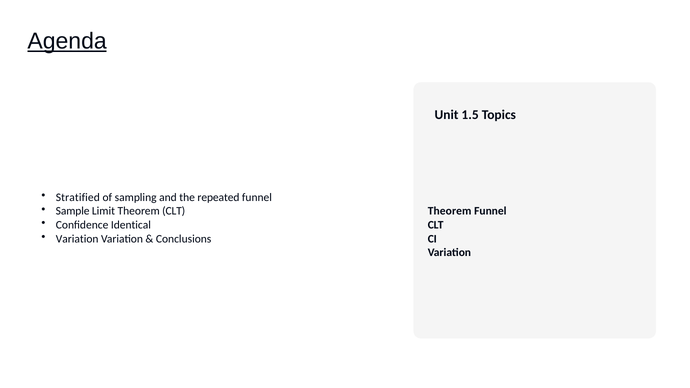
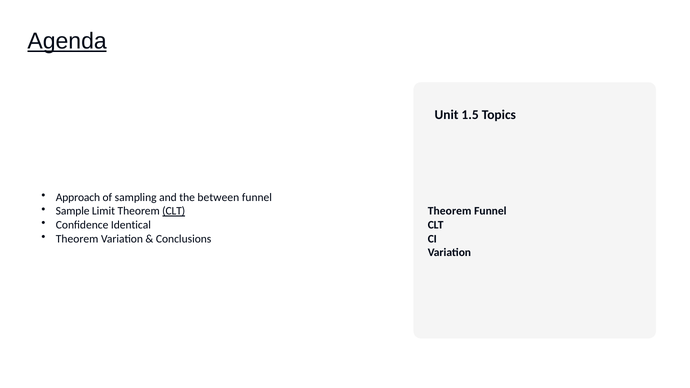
Stratified: Stratified -> Approach (78, 197)
repeated: repeated -> between (218, 197)
CLT underline: none -> present (174, 211)
Variation: Variation -> Theorem (77, 239)
